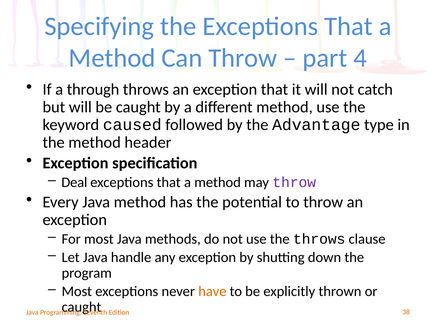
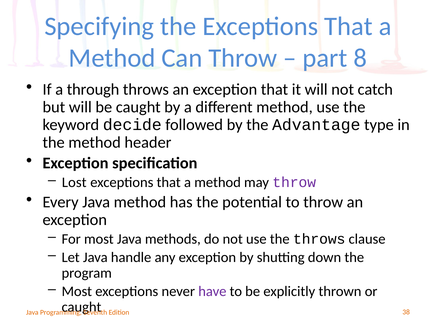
4: 4 -> 8 (360, 58)
caused: caused -> decide (132, 125)
Deal: Deal -> Lost (74, 182)
have colour: orange -> purple (212, 291)
